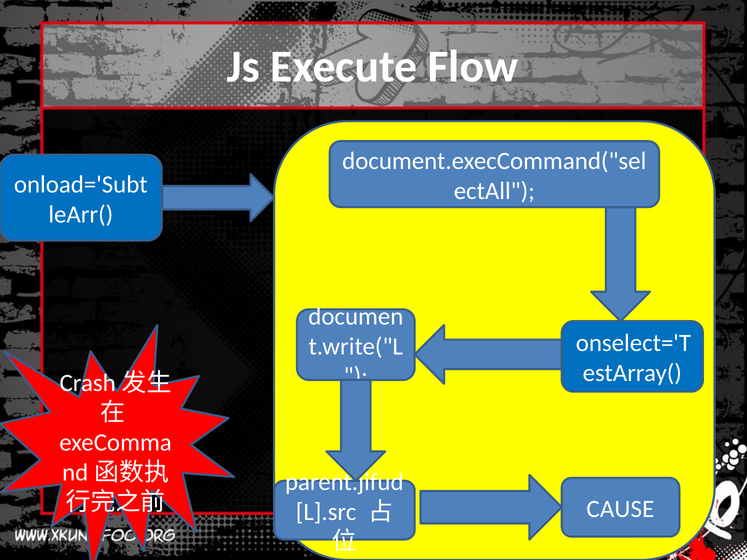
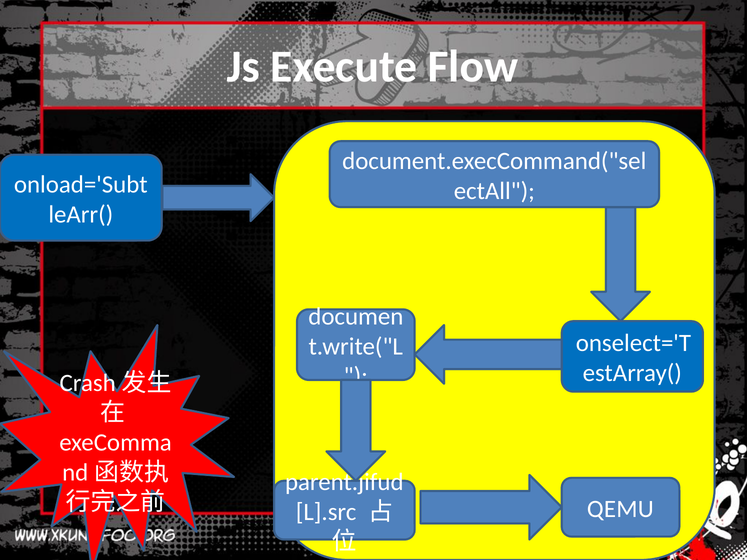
CAUSE: CAUSE -> QEMU (620, 509)
